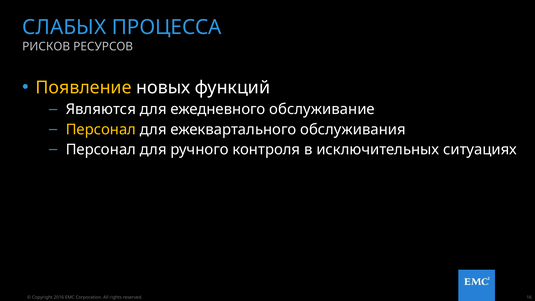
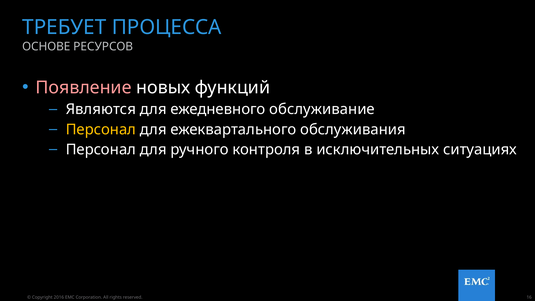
СЛАБЫХ: СЛАБЫХ -> ТРЕБУЕТ (64, 27)
РИСКОВ: РИСКОВ -> ОСНОВЕ (46, 46)
Появление colour: yellow -> pink (84, 88)
